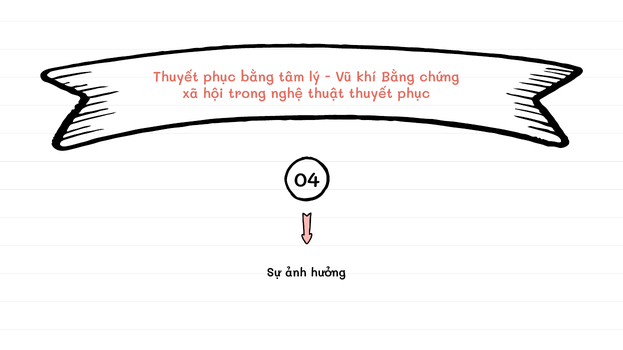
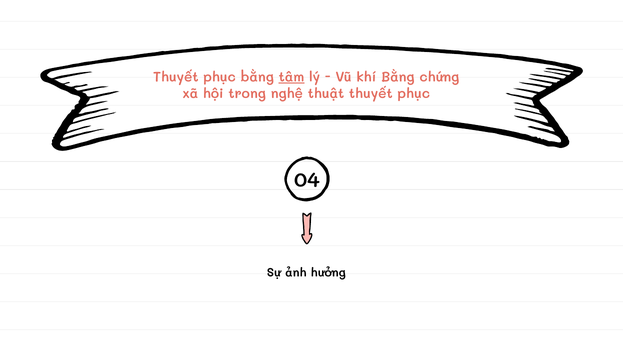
tâm underline: none -> present (292, 77)
